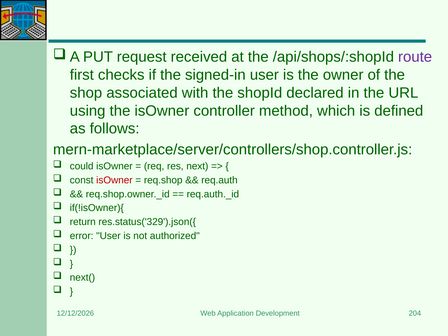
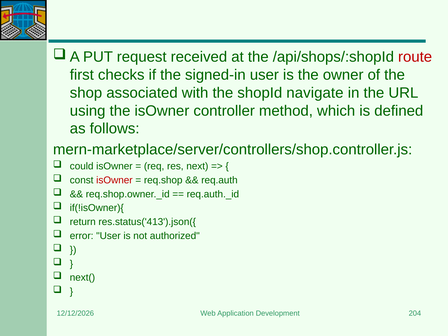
route colour: purple -> red (415, 57)
declared: declared -> navigate (315, 93)
res.status('329').json({: res.status('329').json({ -> res.status('413').json({ (147, 222)
